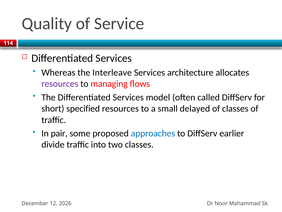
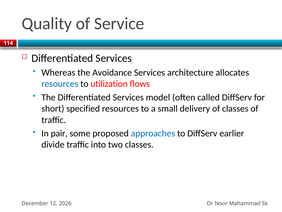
Interleave: Interleave -> Avoidance (112, 72)
resources colour: purple -> blue (60, 84)
managing: managing -> utilization (109, 84)
delayed: delayed -> delivery (195, 108)
